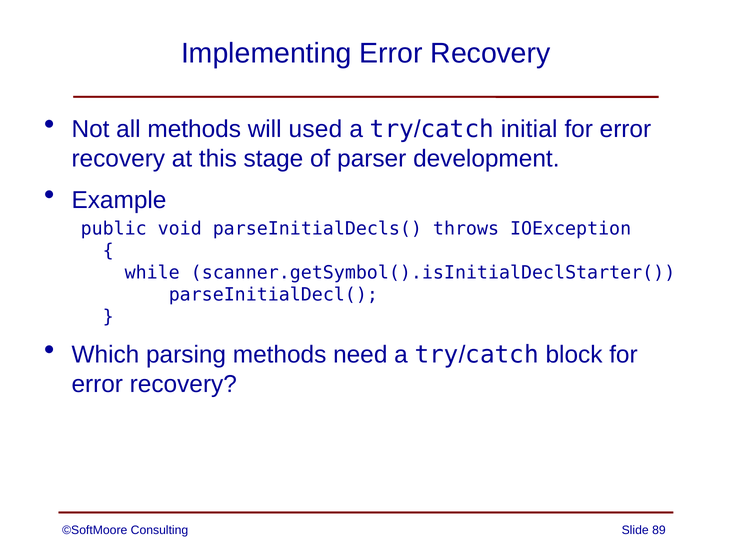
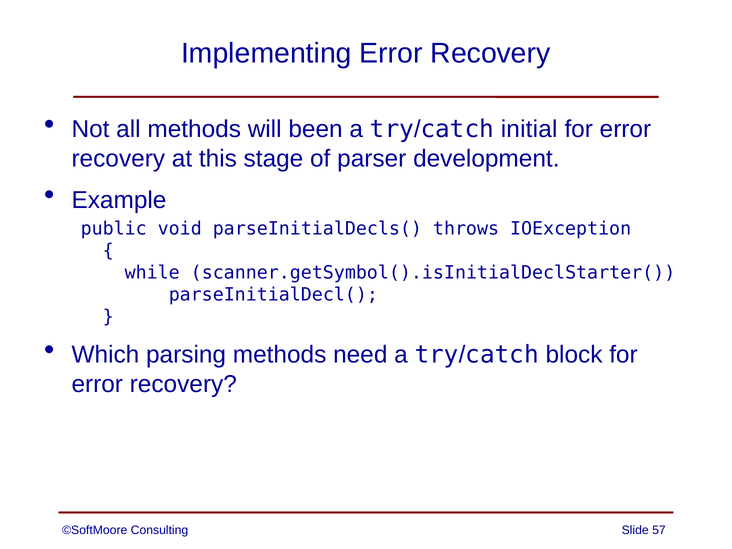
used: used -> been (316, 129)
89: 89 -> 57 (659, 530)
